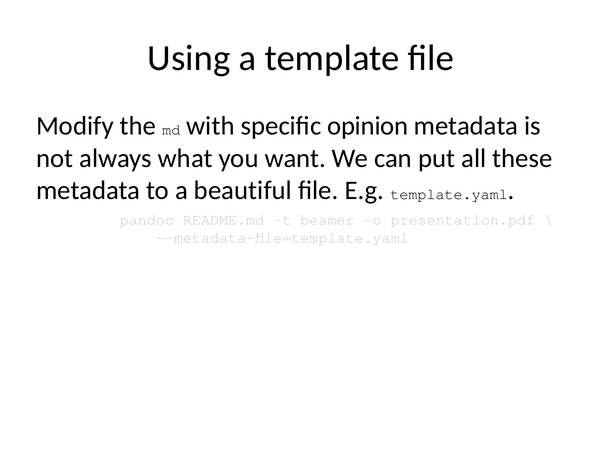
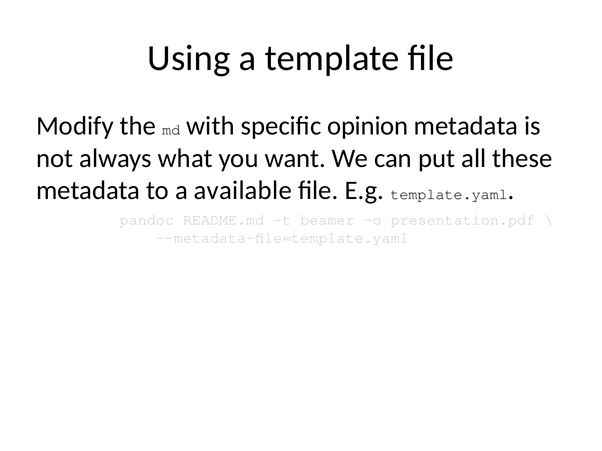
beautiful: beautiful -> available (243, 191)
